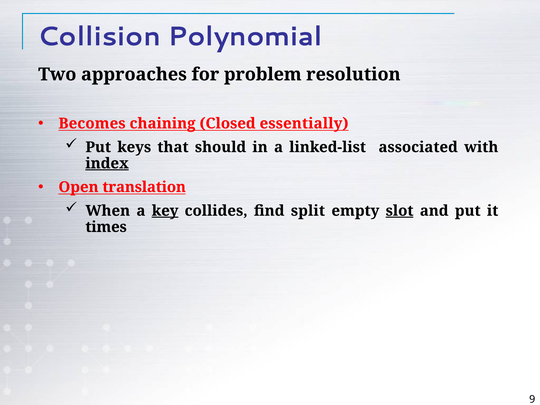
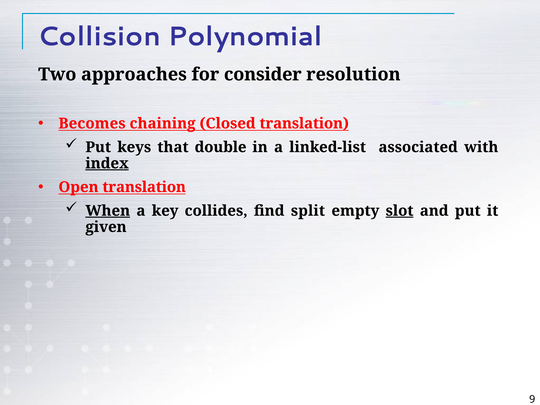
problem: problem -> consider (263, 74)
Closed essentially: essentially -> translation (304, 123)
should: should -> double (221, 147)
When underline: none -> present (108, 211)
key underline: present -> none (165, 211)
times: times -> given (106, 227)
